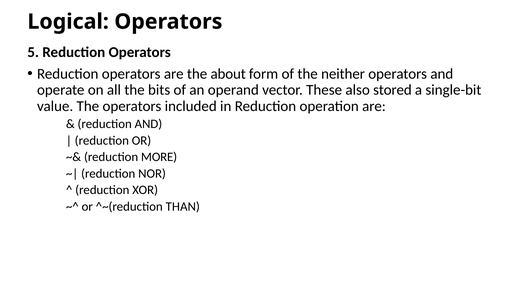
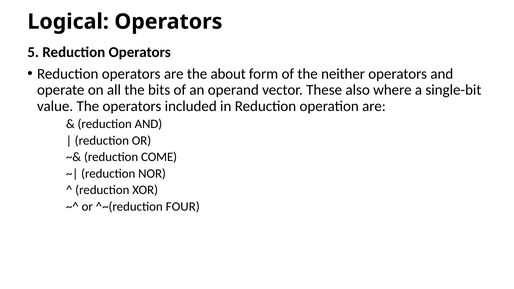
stored: stored -> where (392, 90)
MORE: MORE -> COME (159, 157)
THAN: THAN -> FOUR (183, 207)
